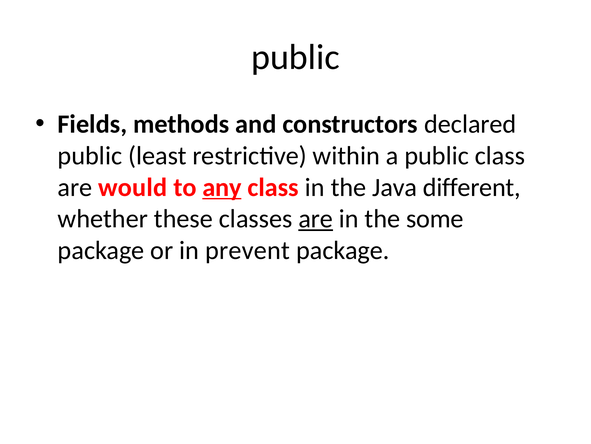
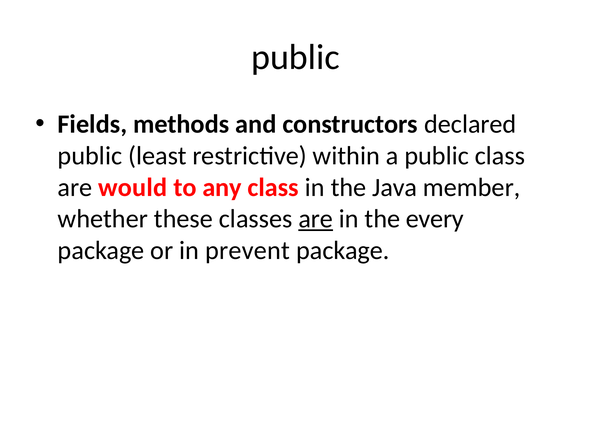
any underline: present -> none (222, 187)
different: different -> member (472, 187)
some: some -> every (435, 219)
